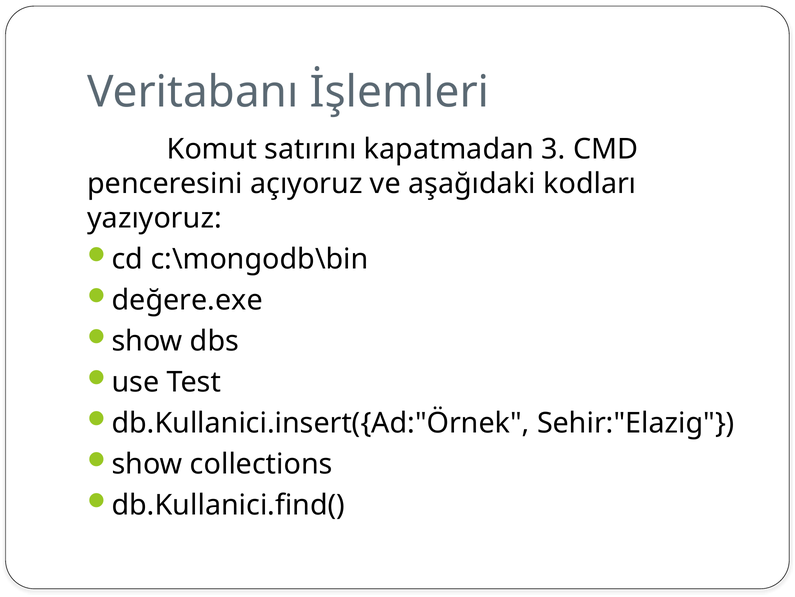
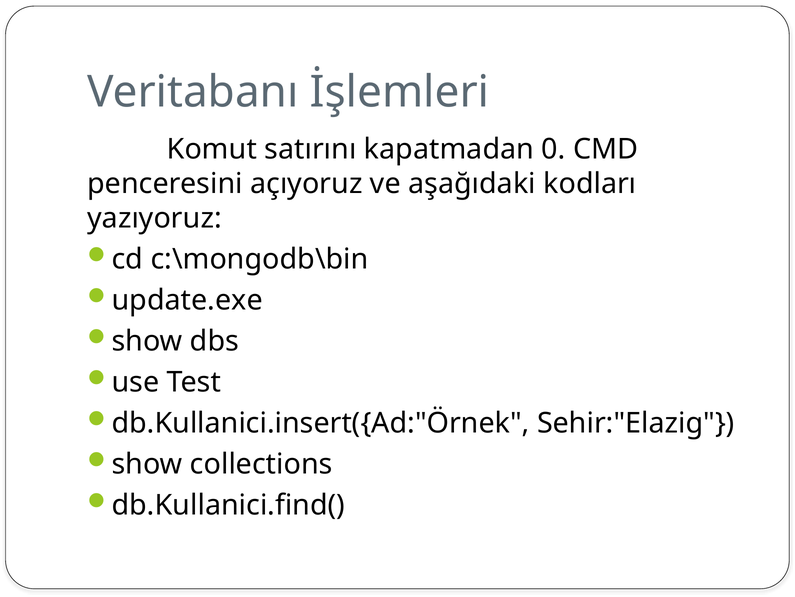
3: 3 -> 0 (554, 149)
değere.exe: değere.exe -> update.exe (187, 300)
